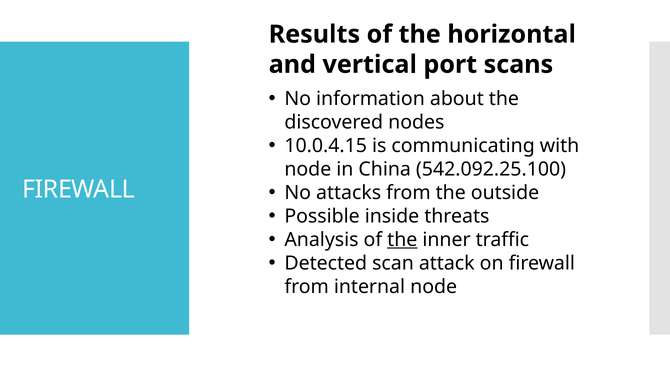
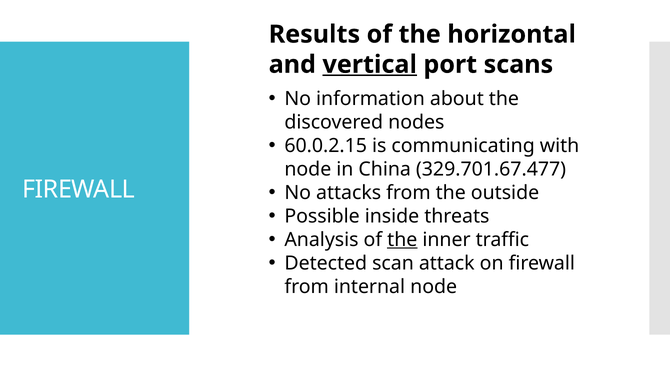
vertical underline: none -> present (370, 64)
10.0.4.15: 10.0.4.15 -> 60.0.2.15 (326, 146)
542.092.25.100: 542.092.25.100 -> 329.701.67.477 (491, 169)
